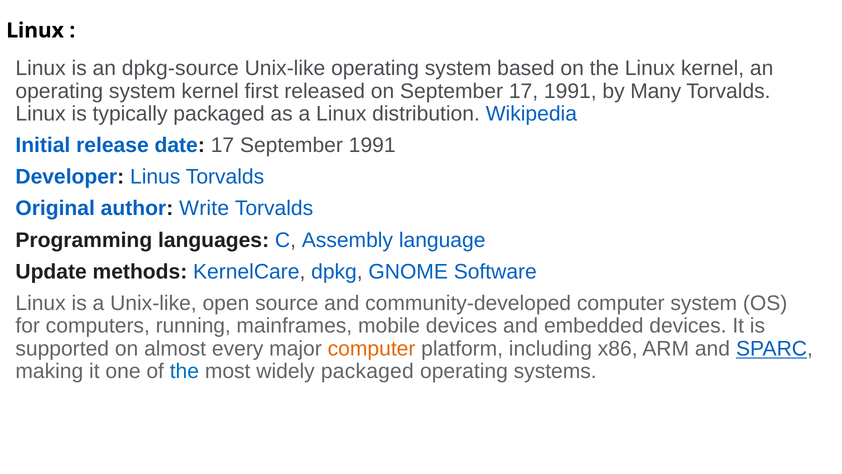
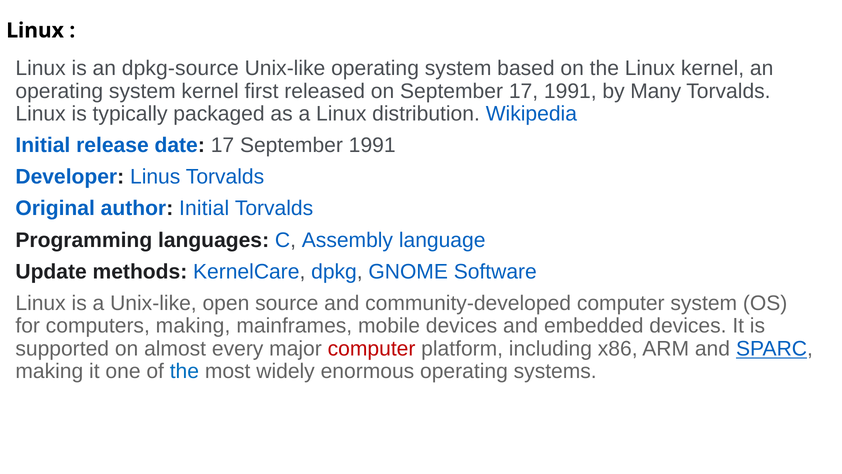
author Write: Write -> Initial (204, 208)
computers running: running -> making (193, 326)
computer colour: orange -> red (372, 348)
widely packaged: packaged -> enormous (367, 371)
